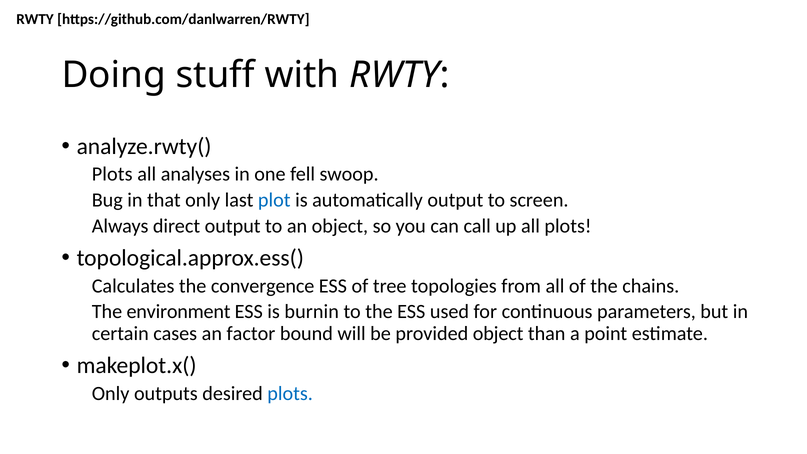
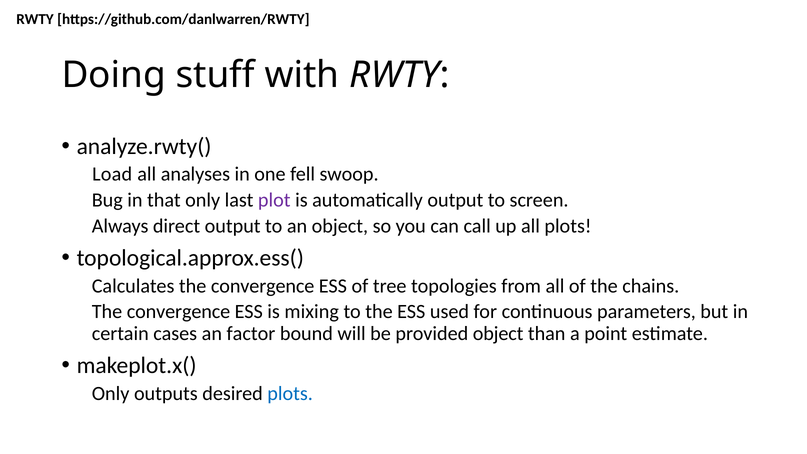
Plots: Plots -> Load (112, 174)
plot colour: blue -> purple (274, 200)
environment: environment -> convergence (179, 312)
burnin: burnin -> mixing (312, 312)
